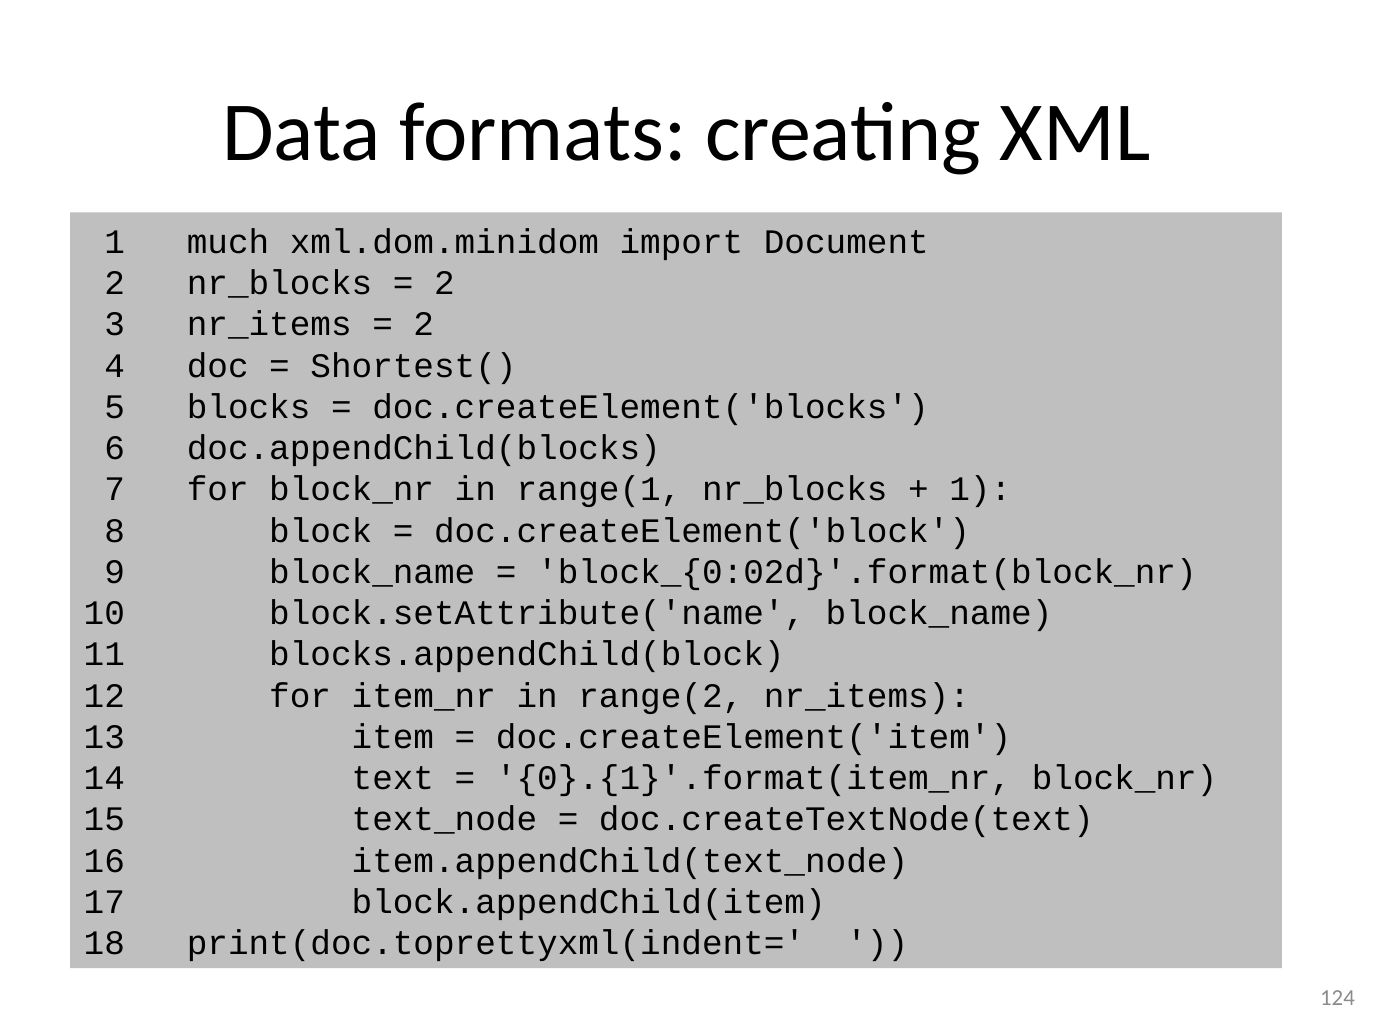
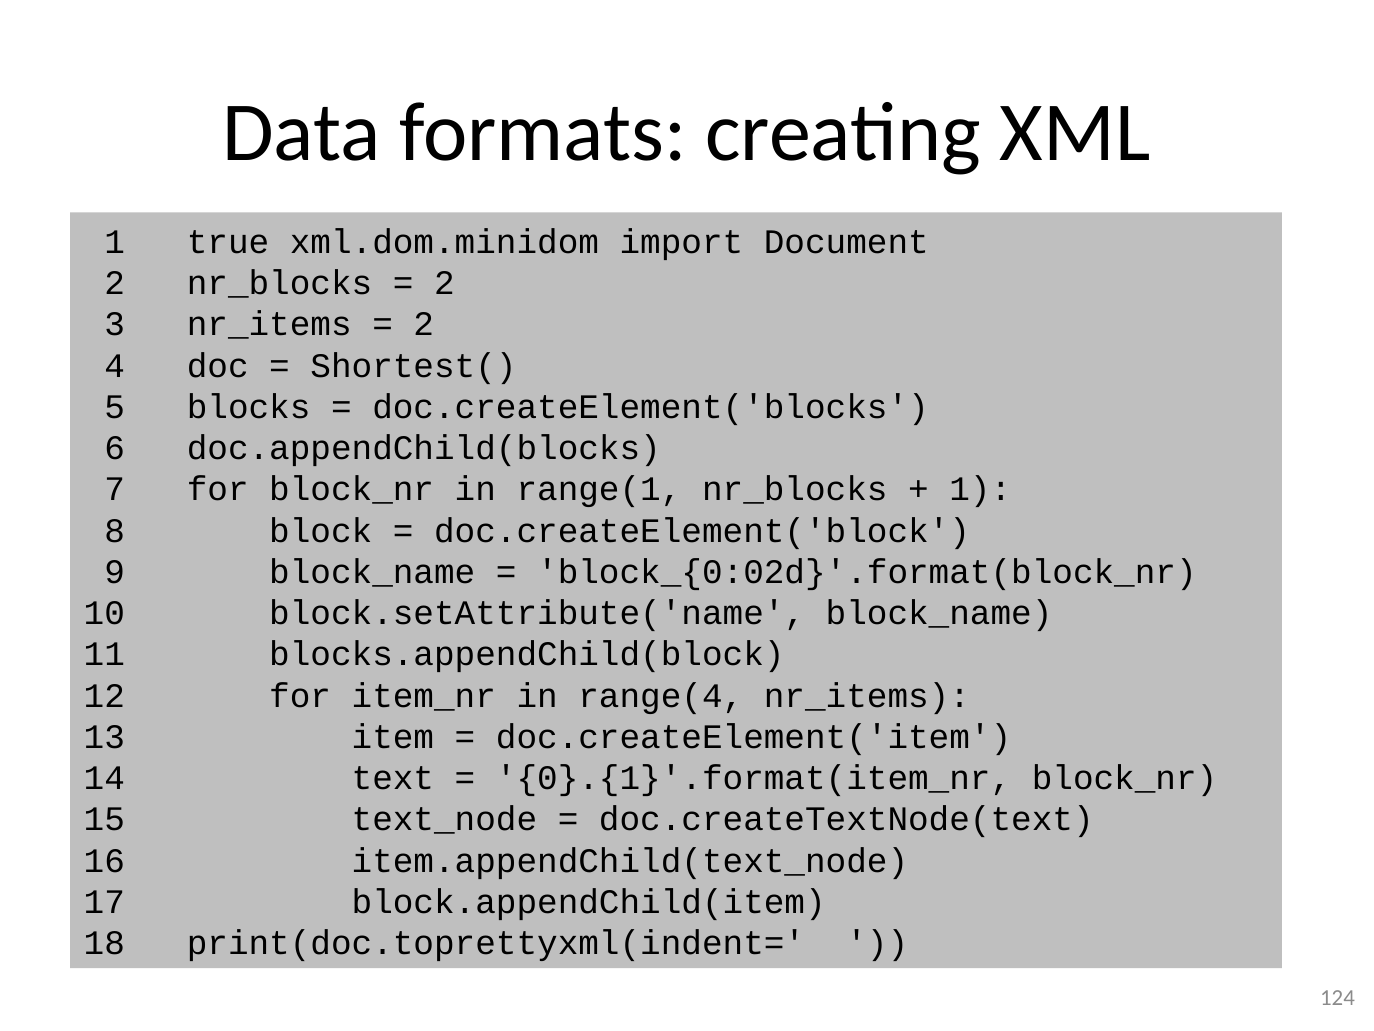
much: much -> true (228, 242)
range(2: range(2 -> range(4 (661, 695)
